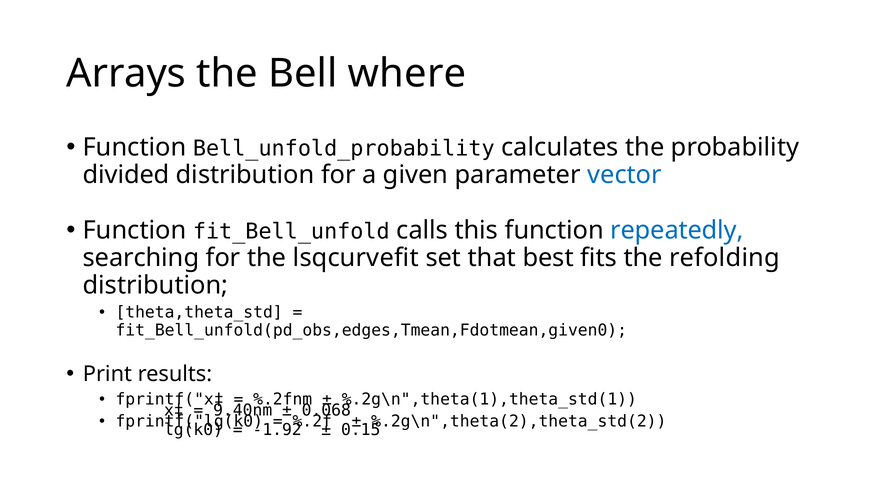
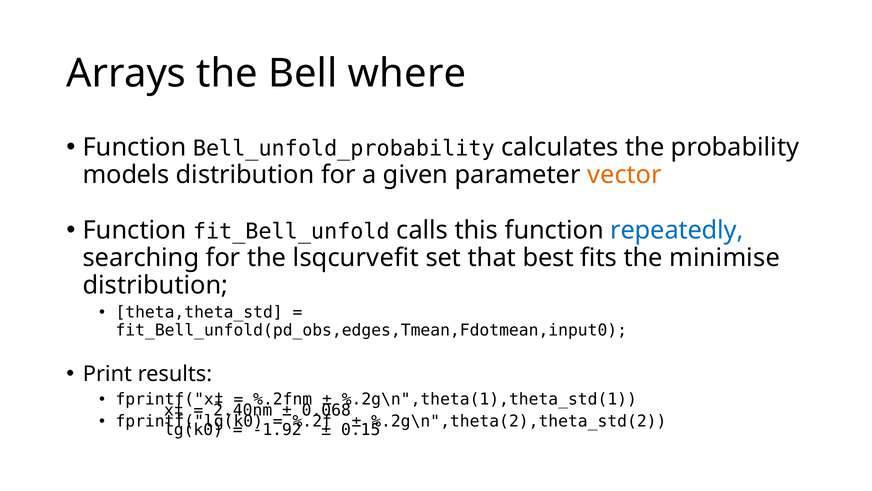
divided: divided -> models (126, 175)
vector colour: blue -> orange (625, 175)
refolding: refolding -> minimise (725, 258)
fit_Bell_unfold(pd_obs,edges,Tmean,Fdotmean,given0: fit_Bell_unfold(pd_obs,edges,Tmean,Fdotmean,given0 -> fit_Bell_unfold(pd_obs,edges,Tmean,Fdotmean,input0 (371, 330)
9.40nm: 9.40nm -> 2.40nm (243, 410)
